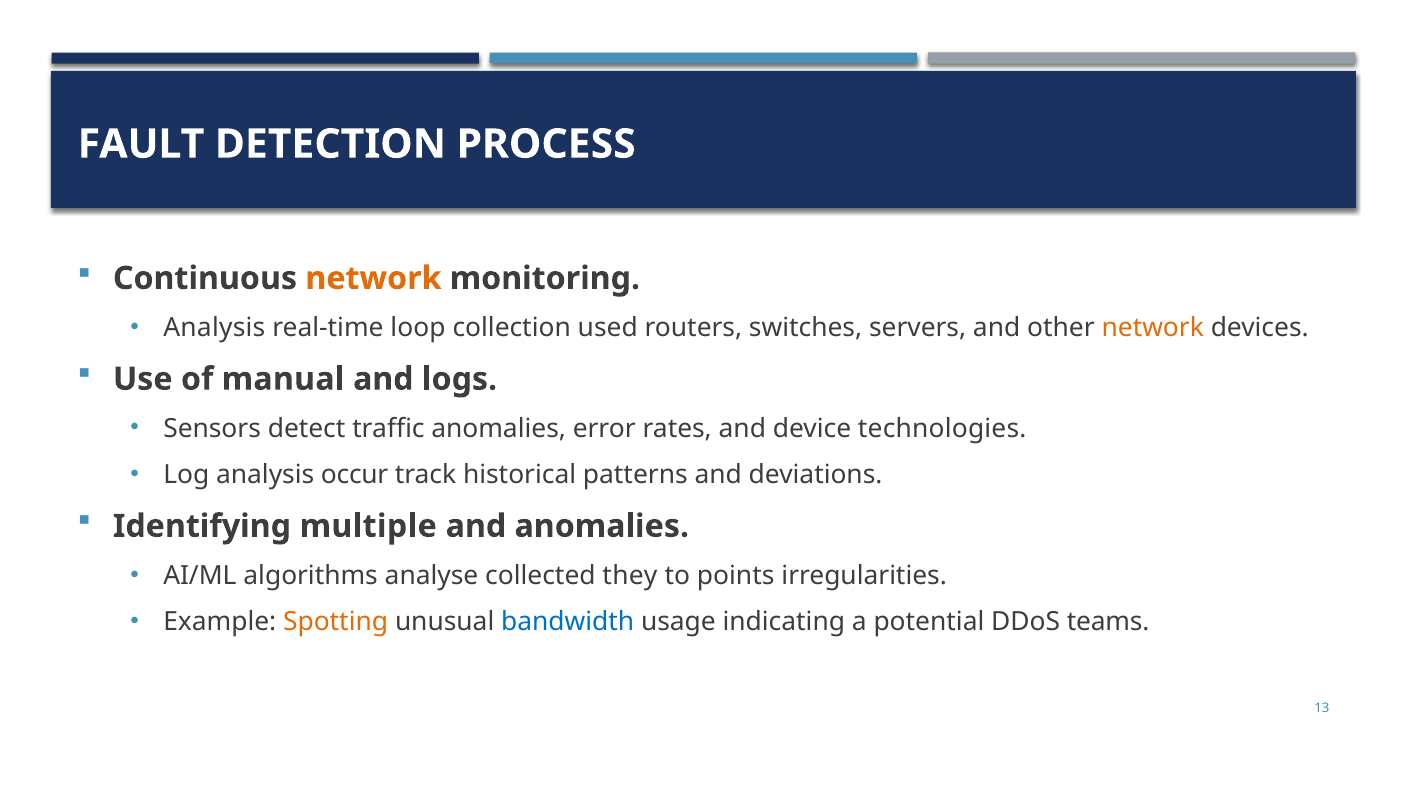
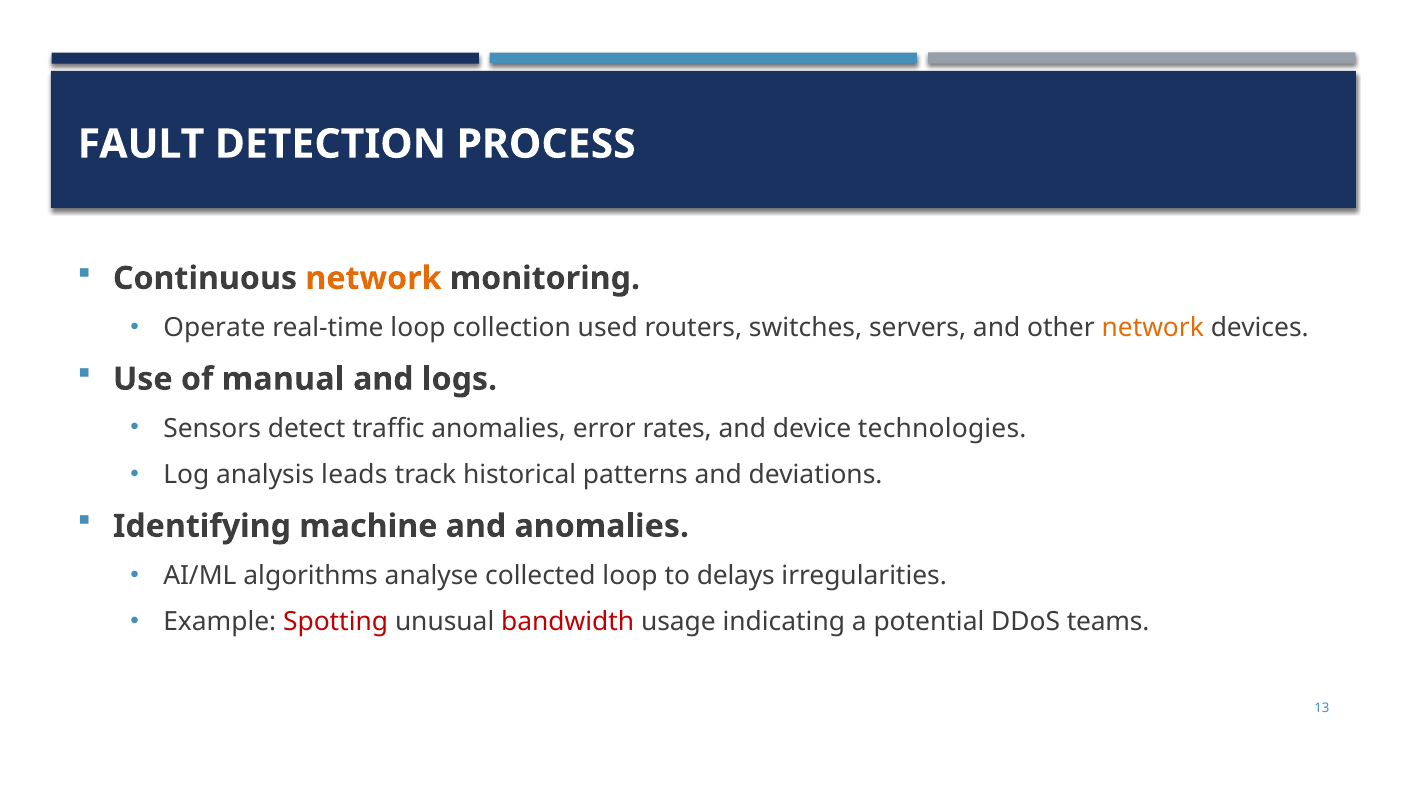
Analysis: Analysis -> Operate (214, 328)
occur: occur -> leads (354, 475)
multiple: multiple -> machine (368, 526)
collected they: they -> loop (630, 576)
points: points -> delays (736, 576)
Spotting colour: orange -> red (336, 622)
bandwidth colour: blue -> red (568, 622)
